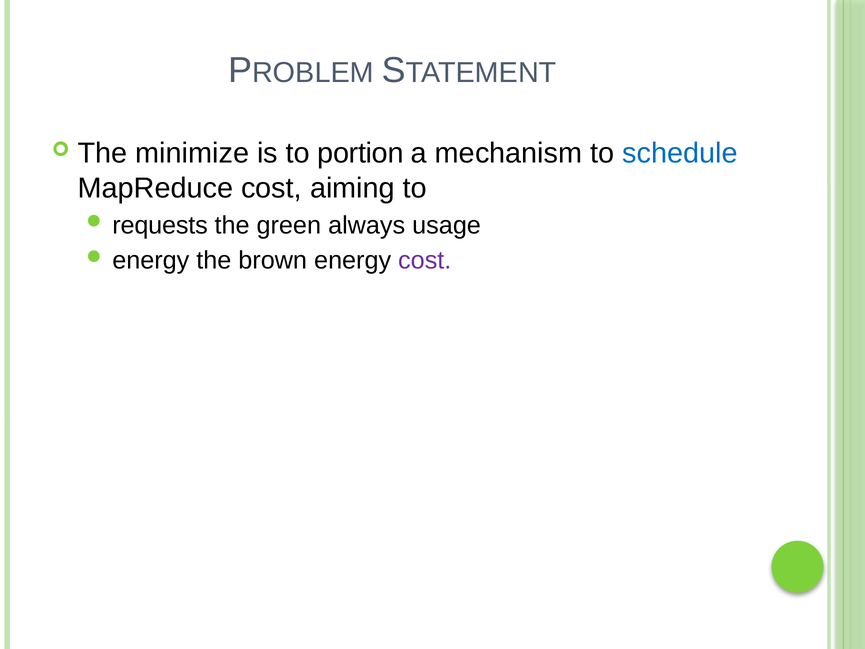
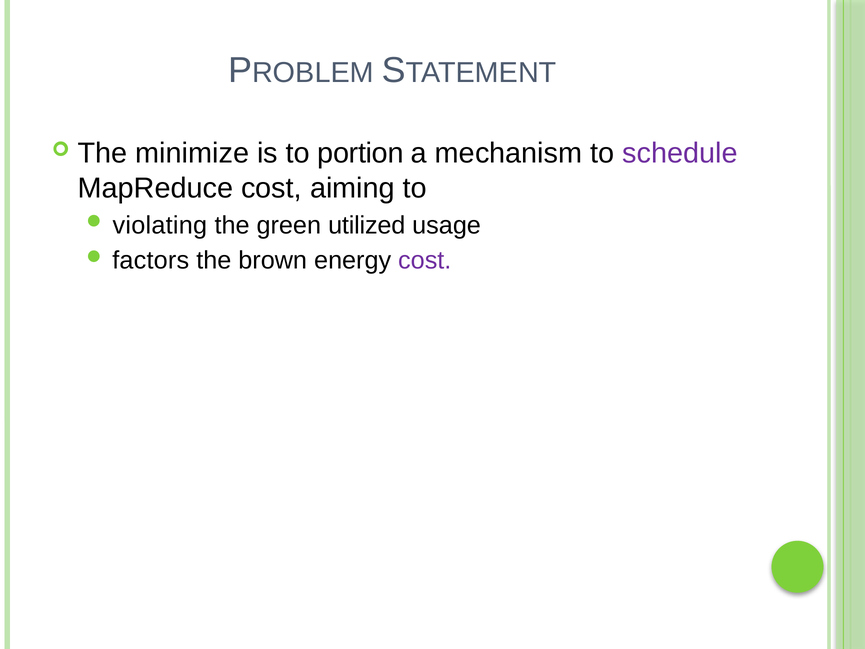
schedule colour: blue -> purple (680, 153)
requests: requests -> violating (160, 225)
always: always -> utilized (367, 225)
energy: energy -> factors (151, 260)
